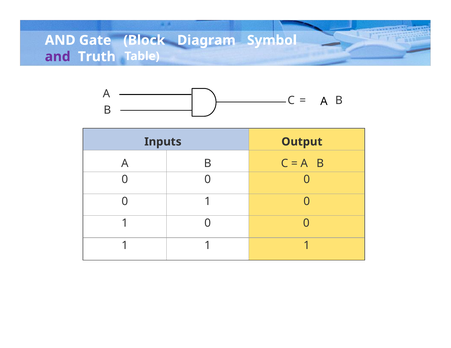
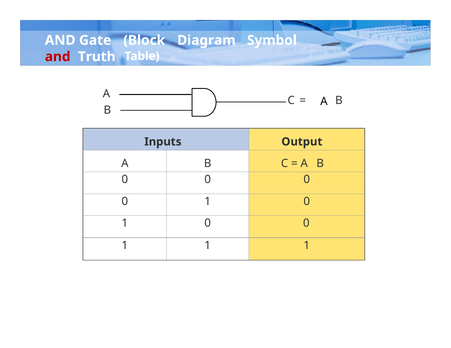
and colour: purple -> red (58, 57)
